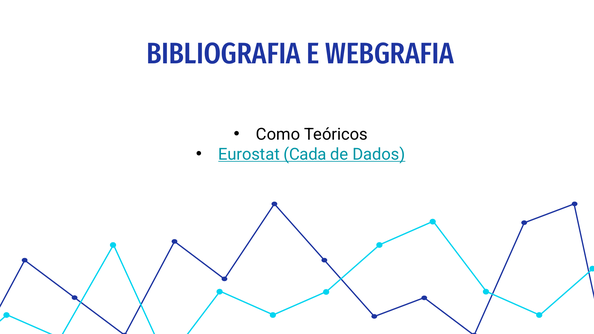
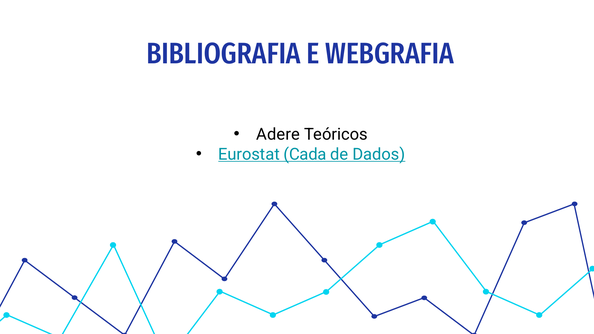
Como: Como -> Adere (278, 135)
